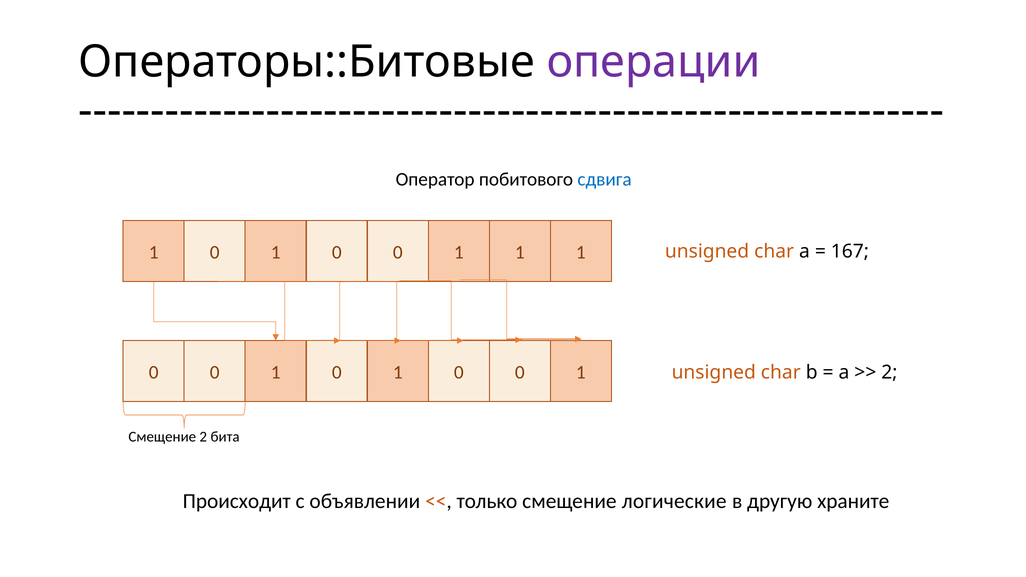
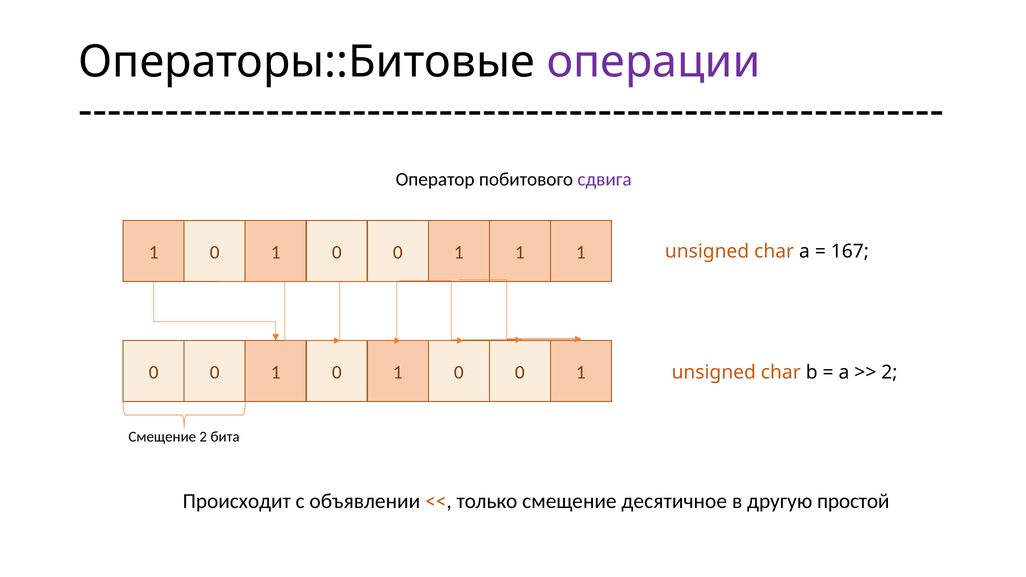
сдвига colour: blue -> purple (605, 180)
логические: логические -> десятичное (674, 502)
храните: храните -> простой (853, 502)
